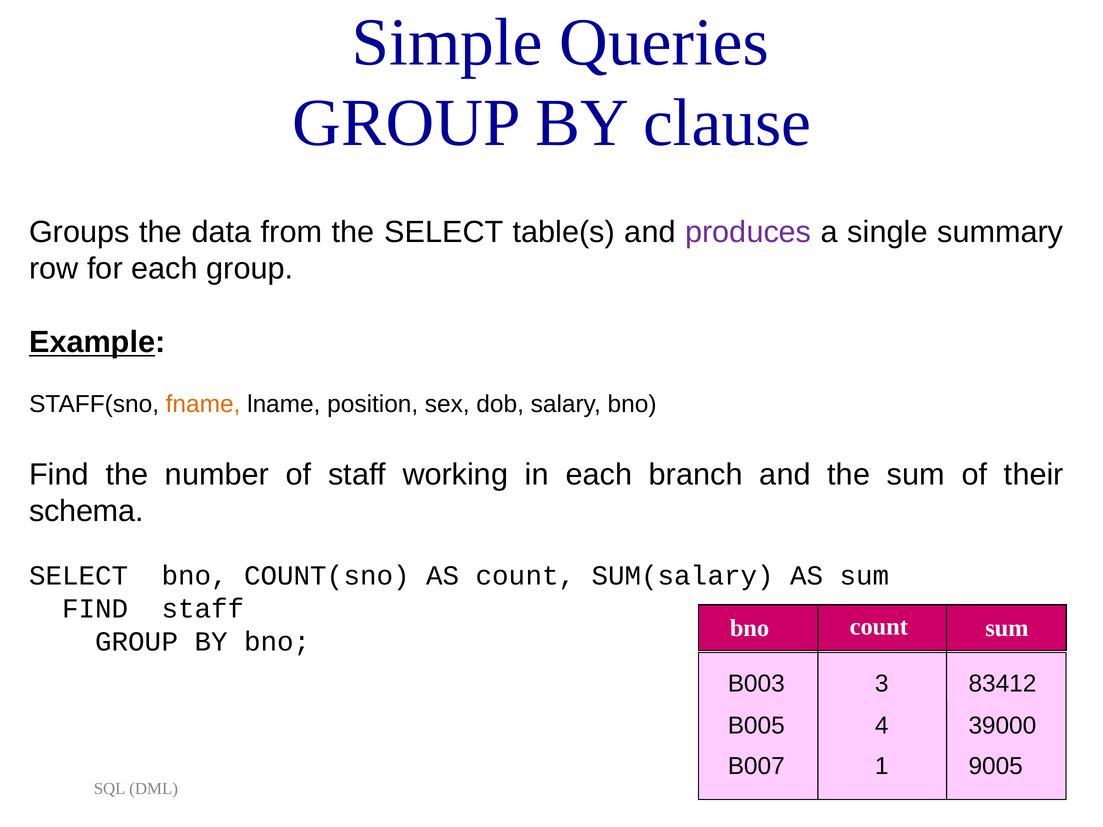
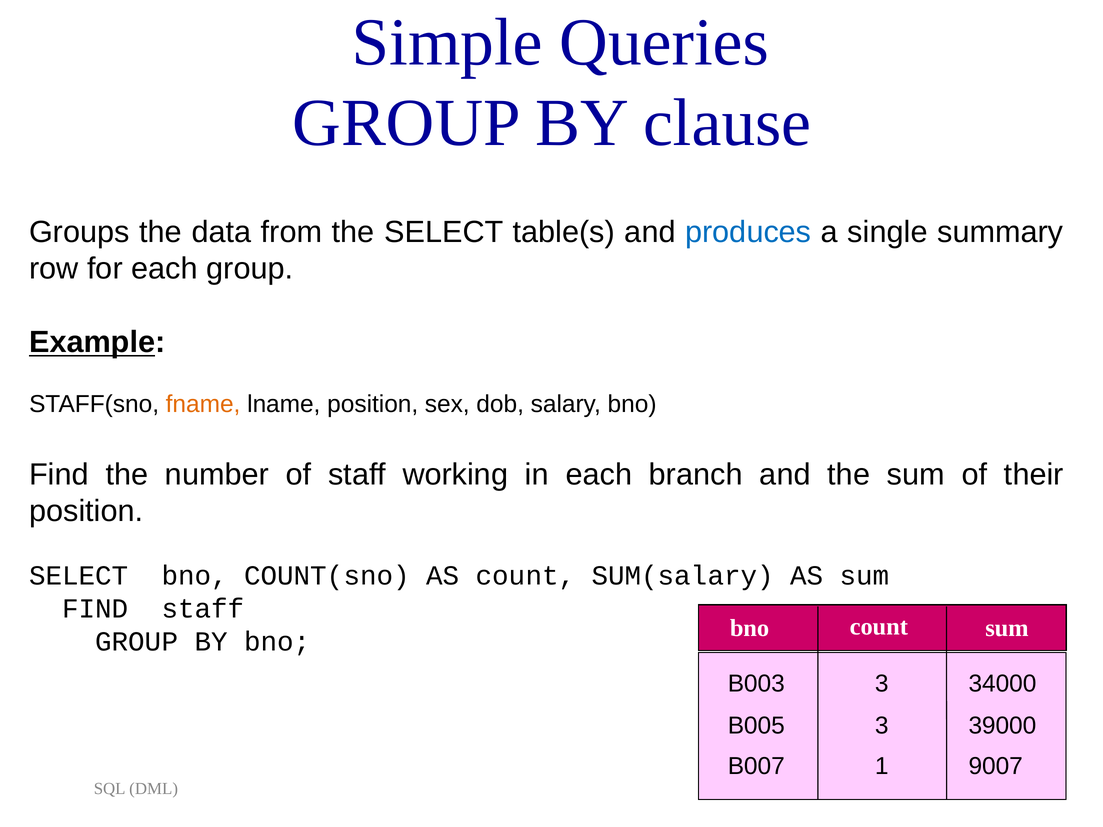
produces colour: purple -> blue (748, 232)
schema: schema -> position (86, 511)
83412: 83412 -> 34000 (1002, 684)
B005 4: 4 -> 3 (882, 726)
9005: 9005 -> 9007 (996, 766)
